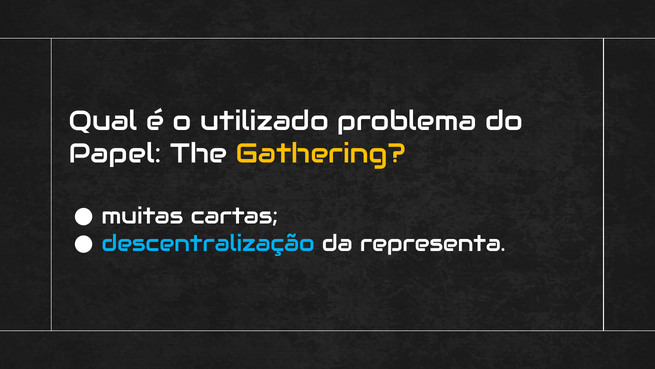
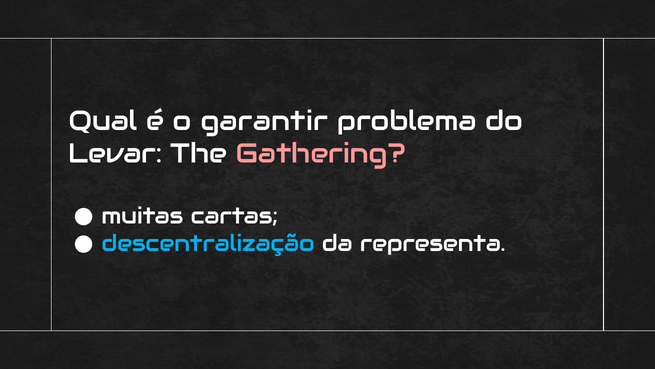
utilizado: utilizado -> garantir (264, 121)
Papel: Papel -> Levar (115, 154)
Gathering colour: yellow -> pink (321, 154)
